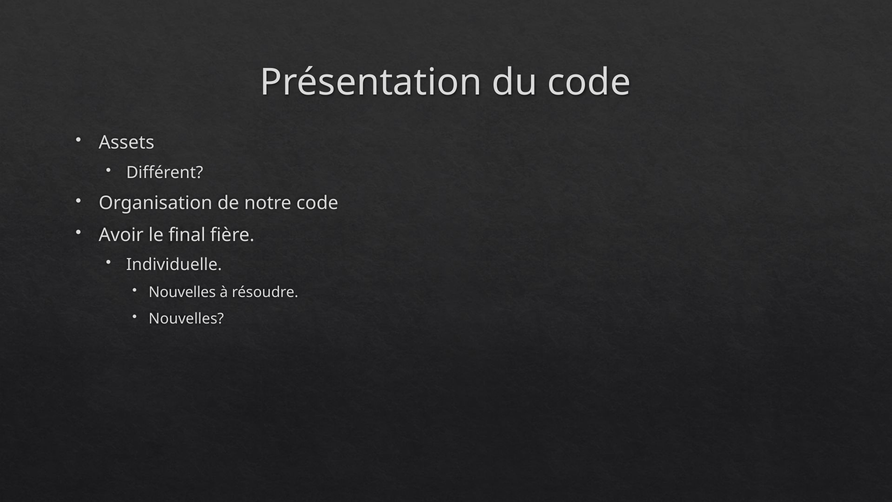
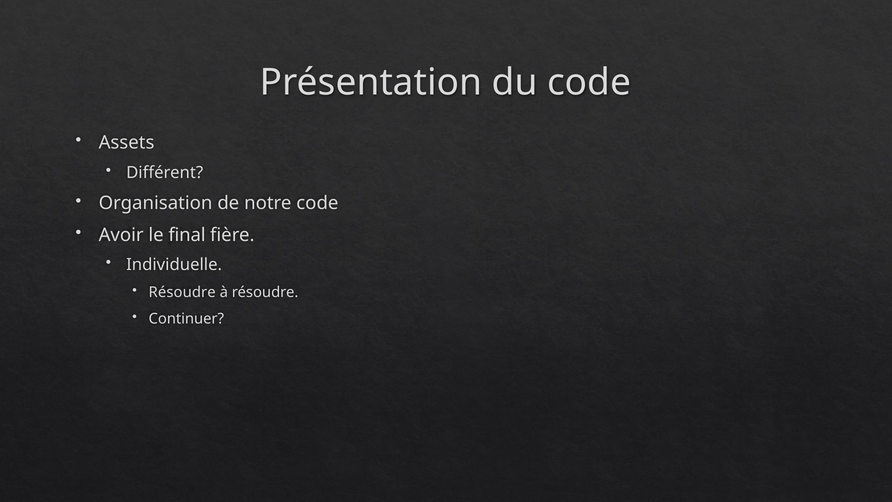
Nouvelles: Nouvelles -> Résoudre (182, 292)
Nouvelles: Nouvelles -> Continuer (186, 319)
